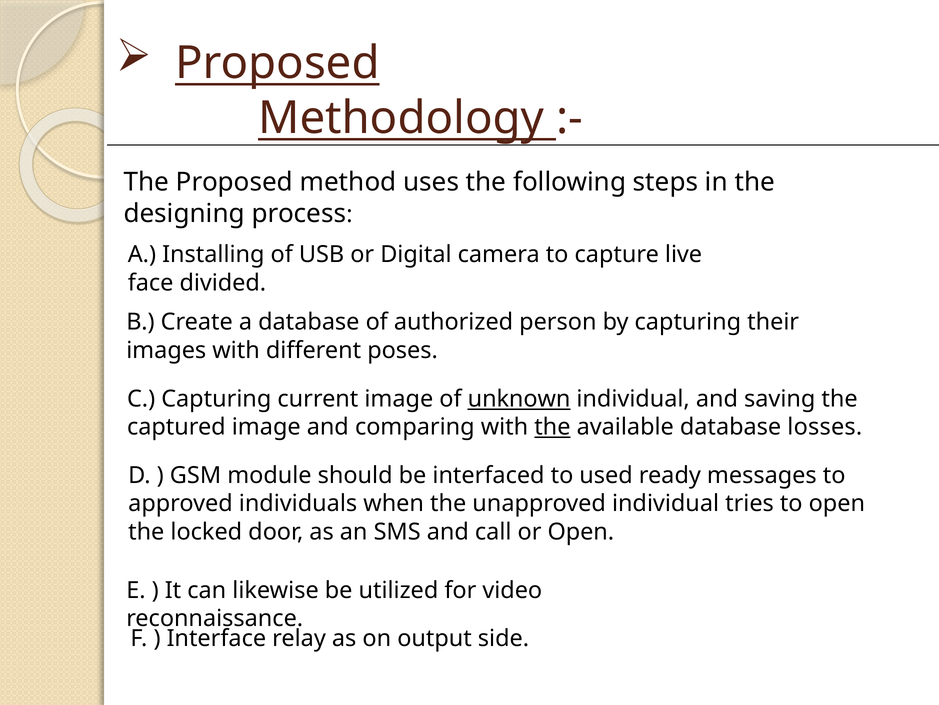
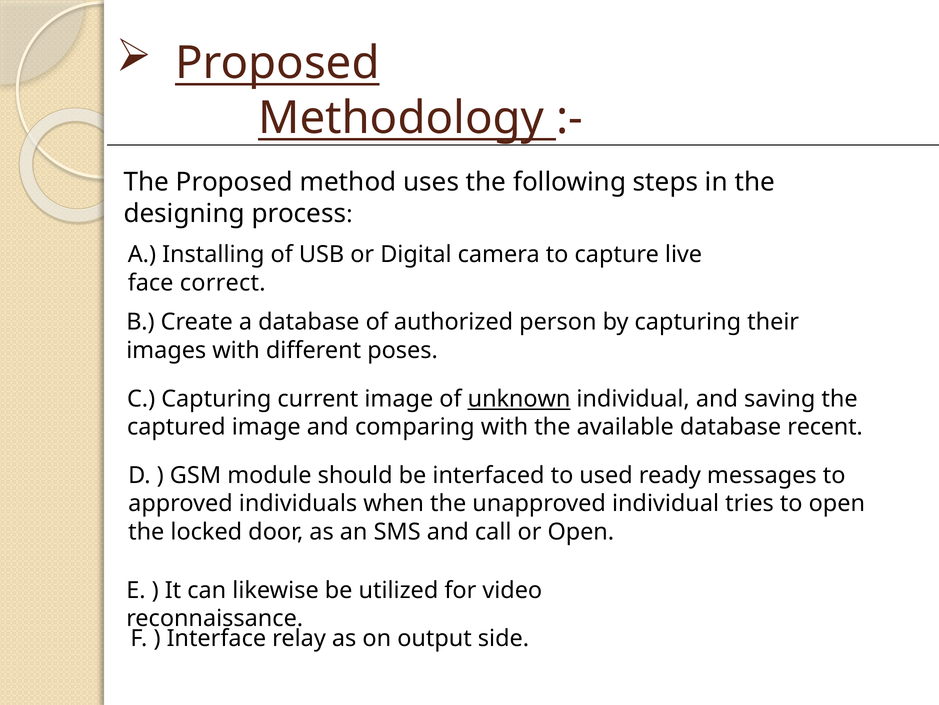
divided: divided -> correct (223, 283)
the underline: present -> none (552, 427)
losses: losses -> recent (825, 427)
